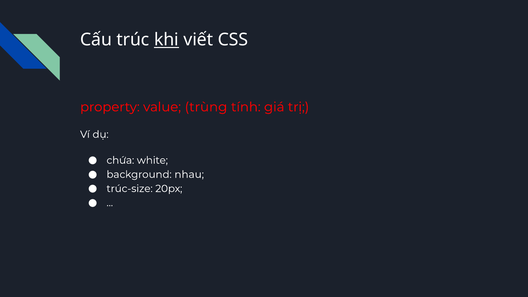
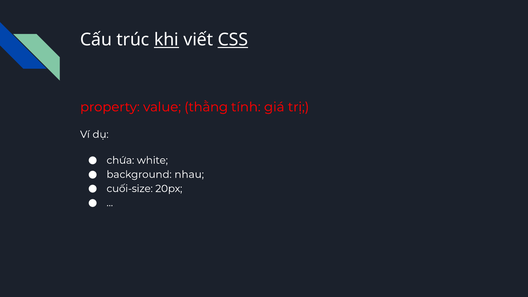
CSS underline: none -> present (233, 40)
trùng: trùng -> thằng (206, 107)
trúc-size: trúc-size -> cuối-size (130, 189)
